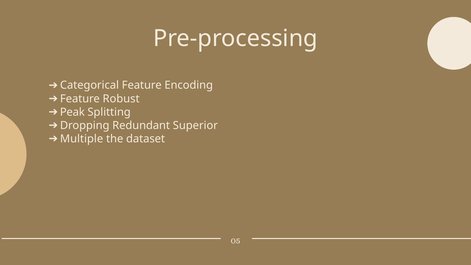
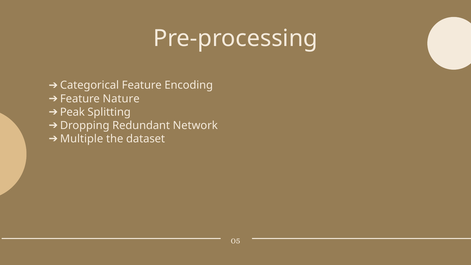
Robust: Robust -> Nature (121, 99)
Superior: Superior -> Network (195, 125)
